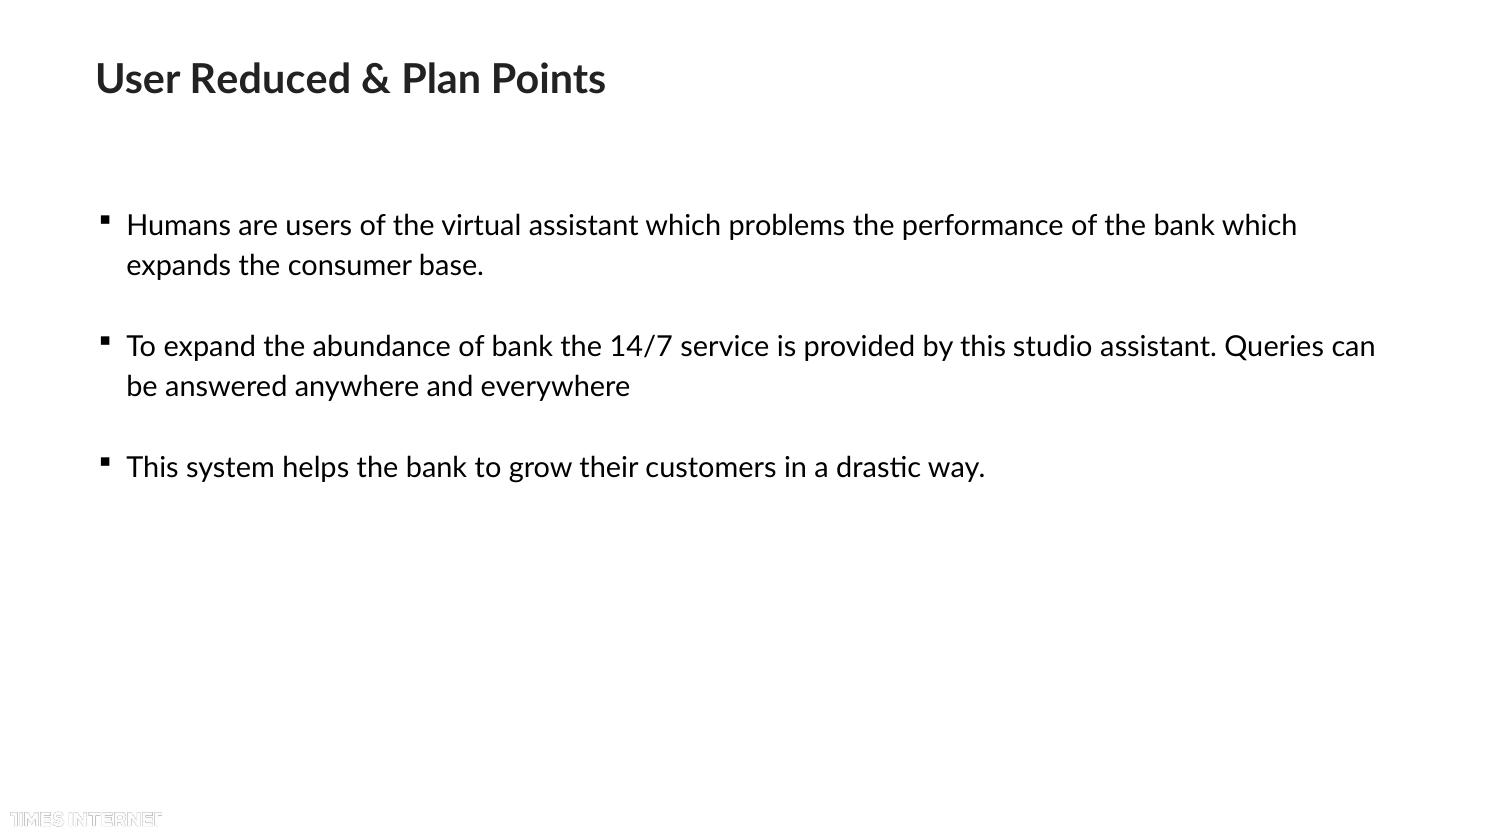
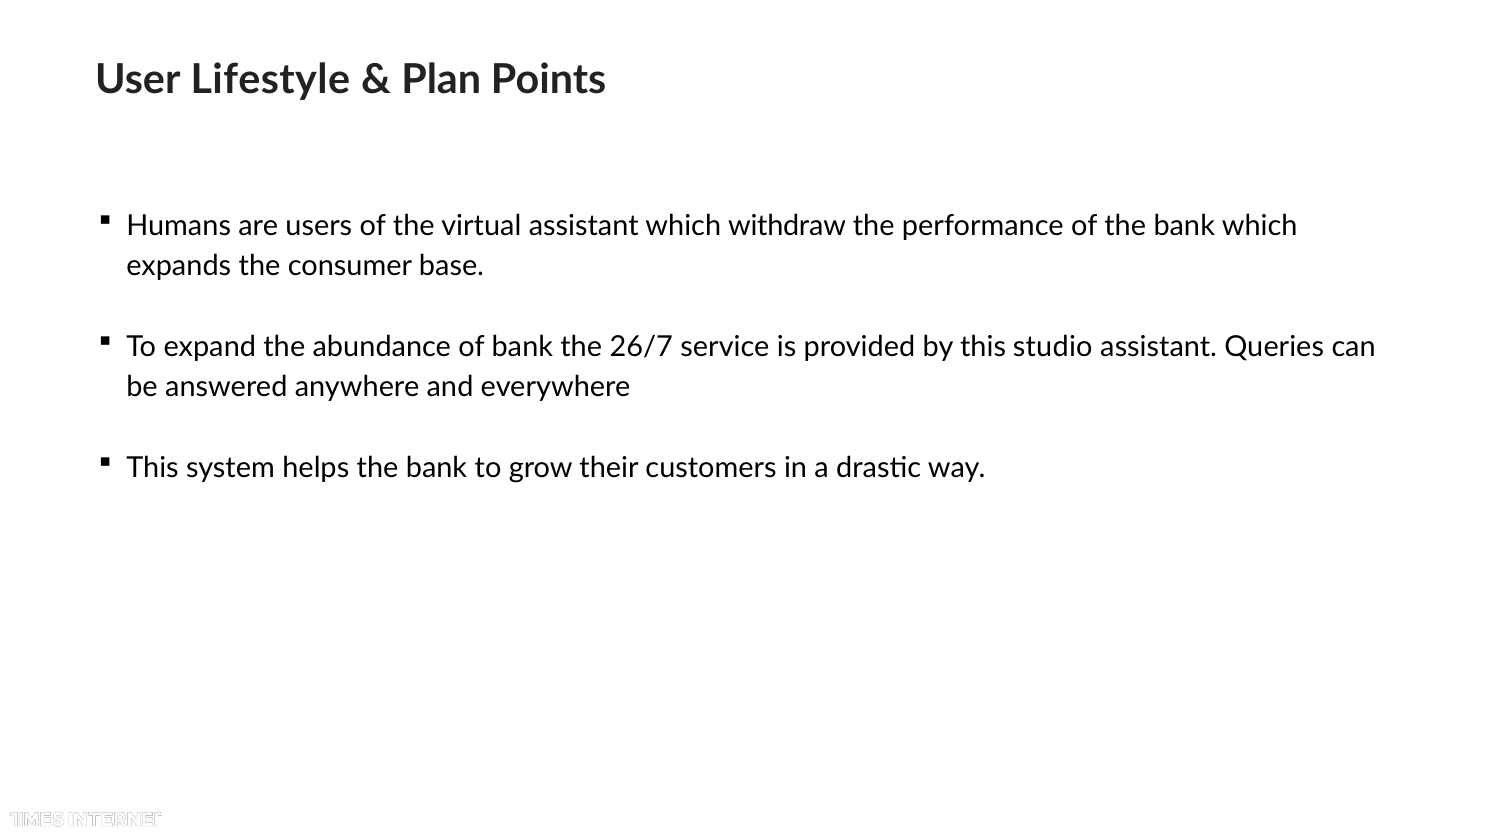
Reduced: Reduced -> Lifestyle (270, 80)
problems: problems -> withdraw (787, 226)
14/7: 14/7 -> 26/7 (641, 347)
